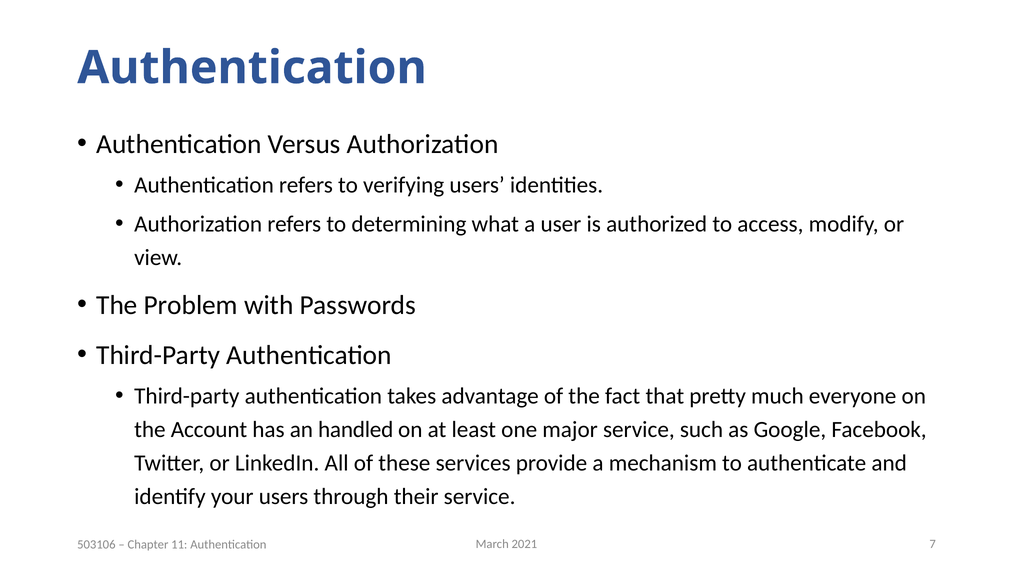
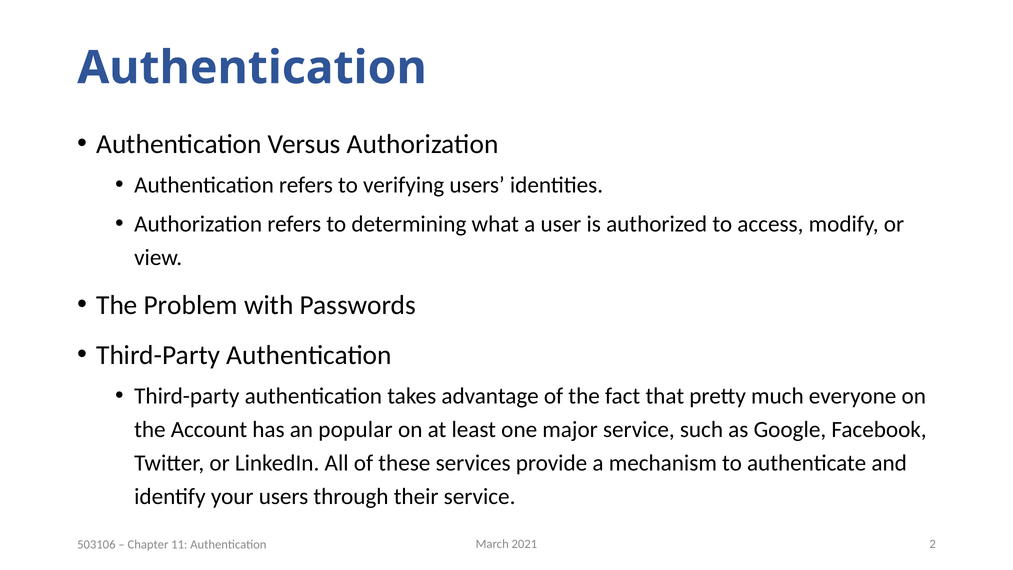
handled: handled -> popular (355, 429)
7: 7 -> 2 (933, 544)
